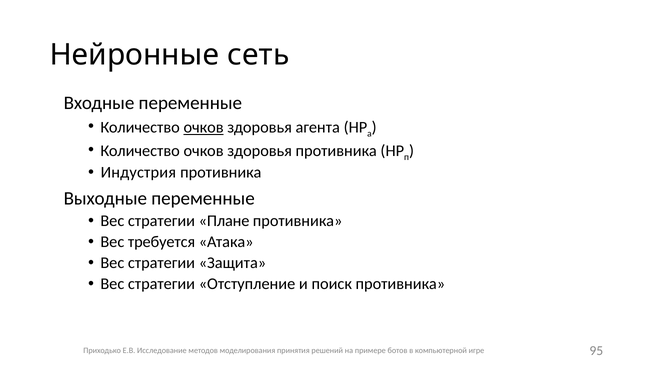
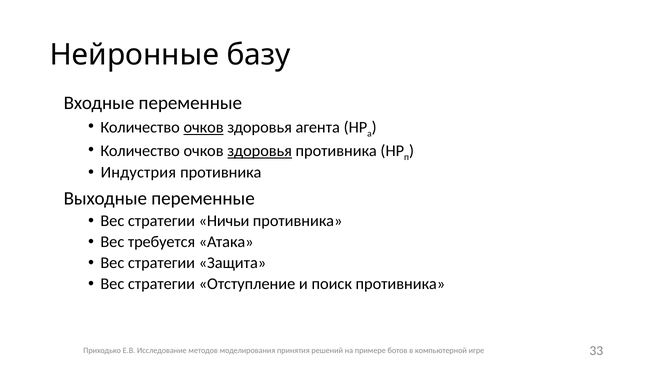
сеть: сеть -> базу (259, 55)
здоровья underline: none -> present (260, 151)
Плане: Плане -> Ничьи (224, 221)
95: 95 -> 33 (596, 351)
